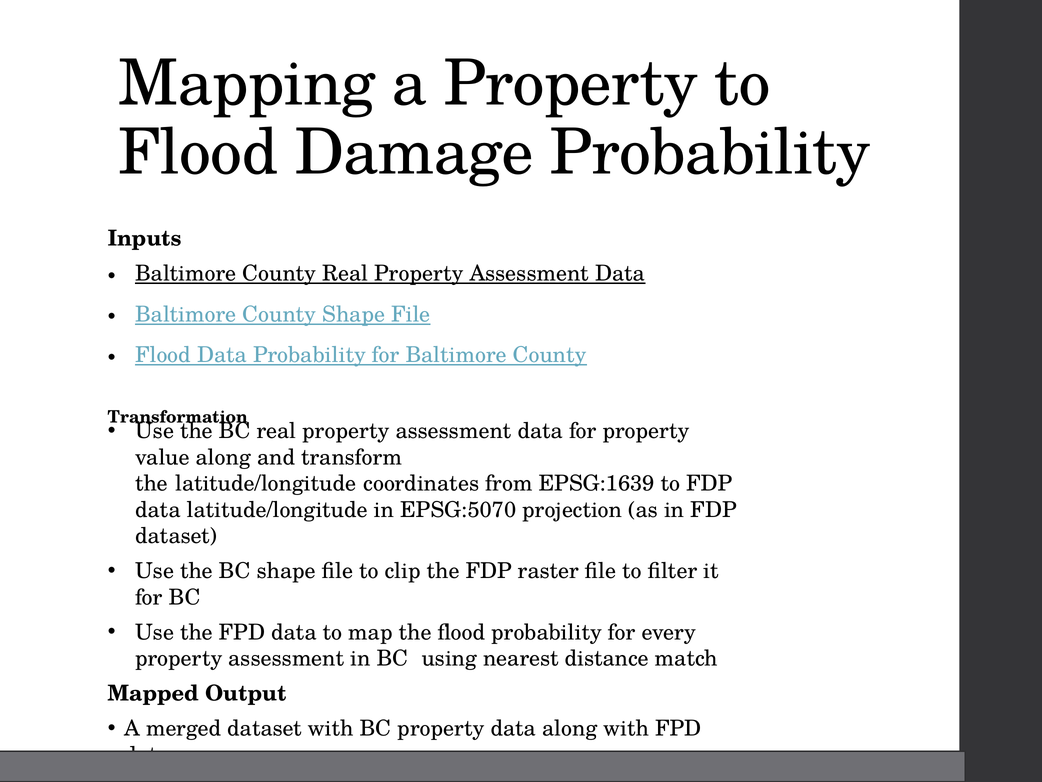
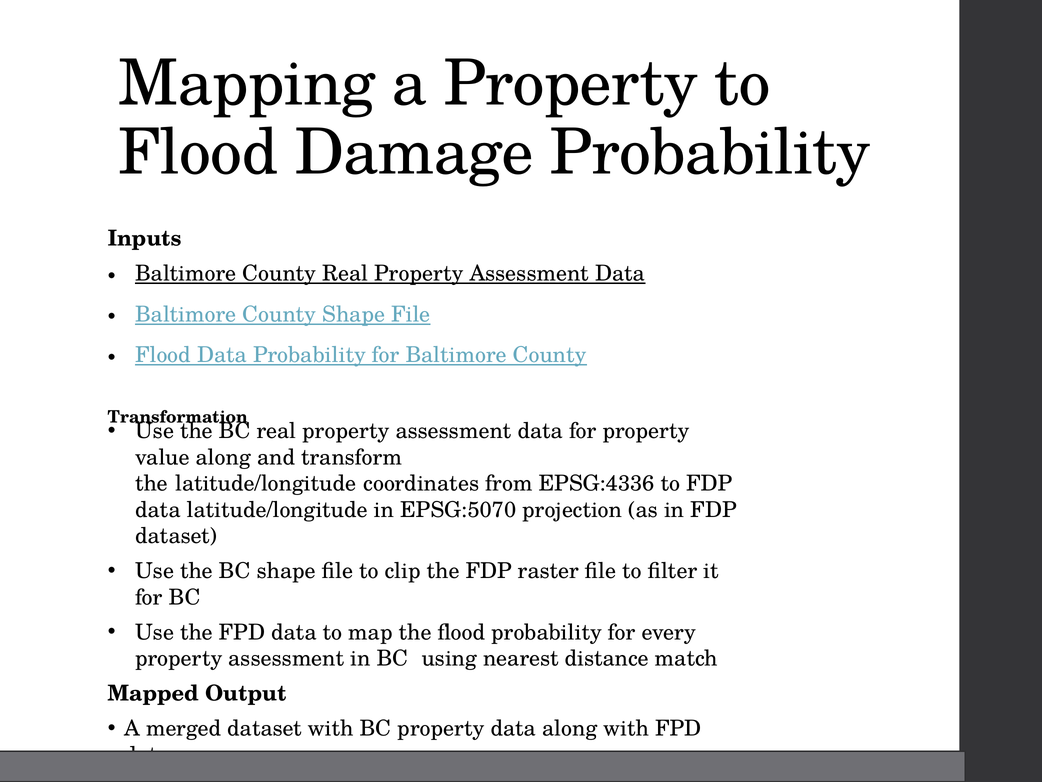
EPSG:1639: EPSG:1639 -> EPSG:4336 (597, 483)
